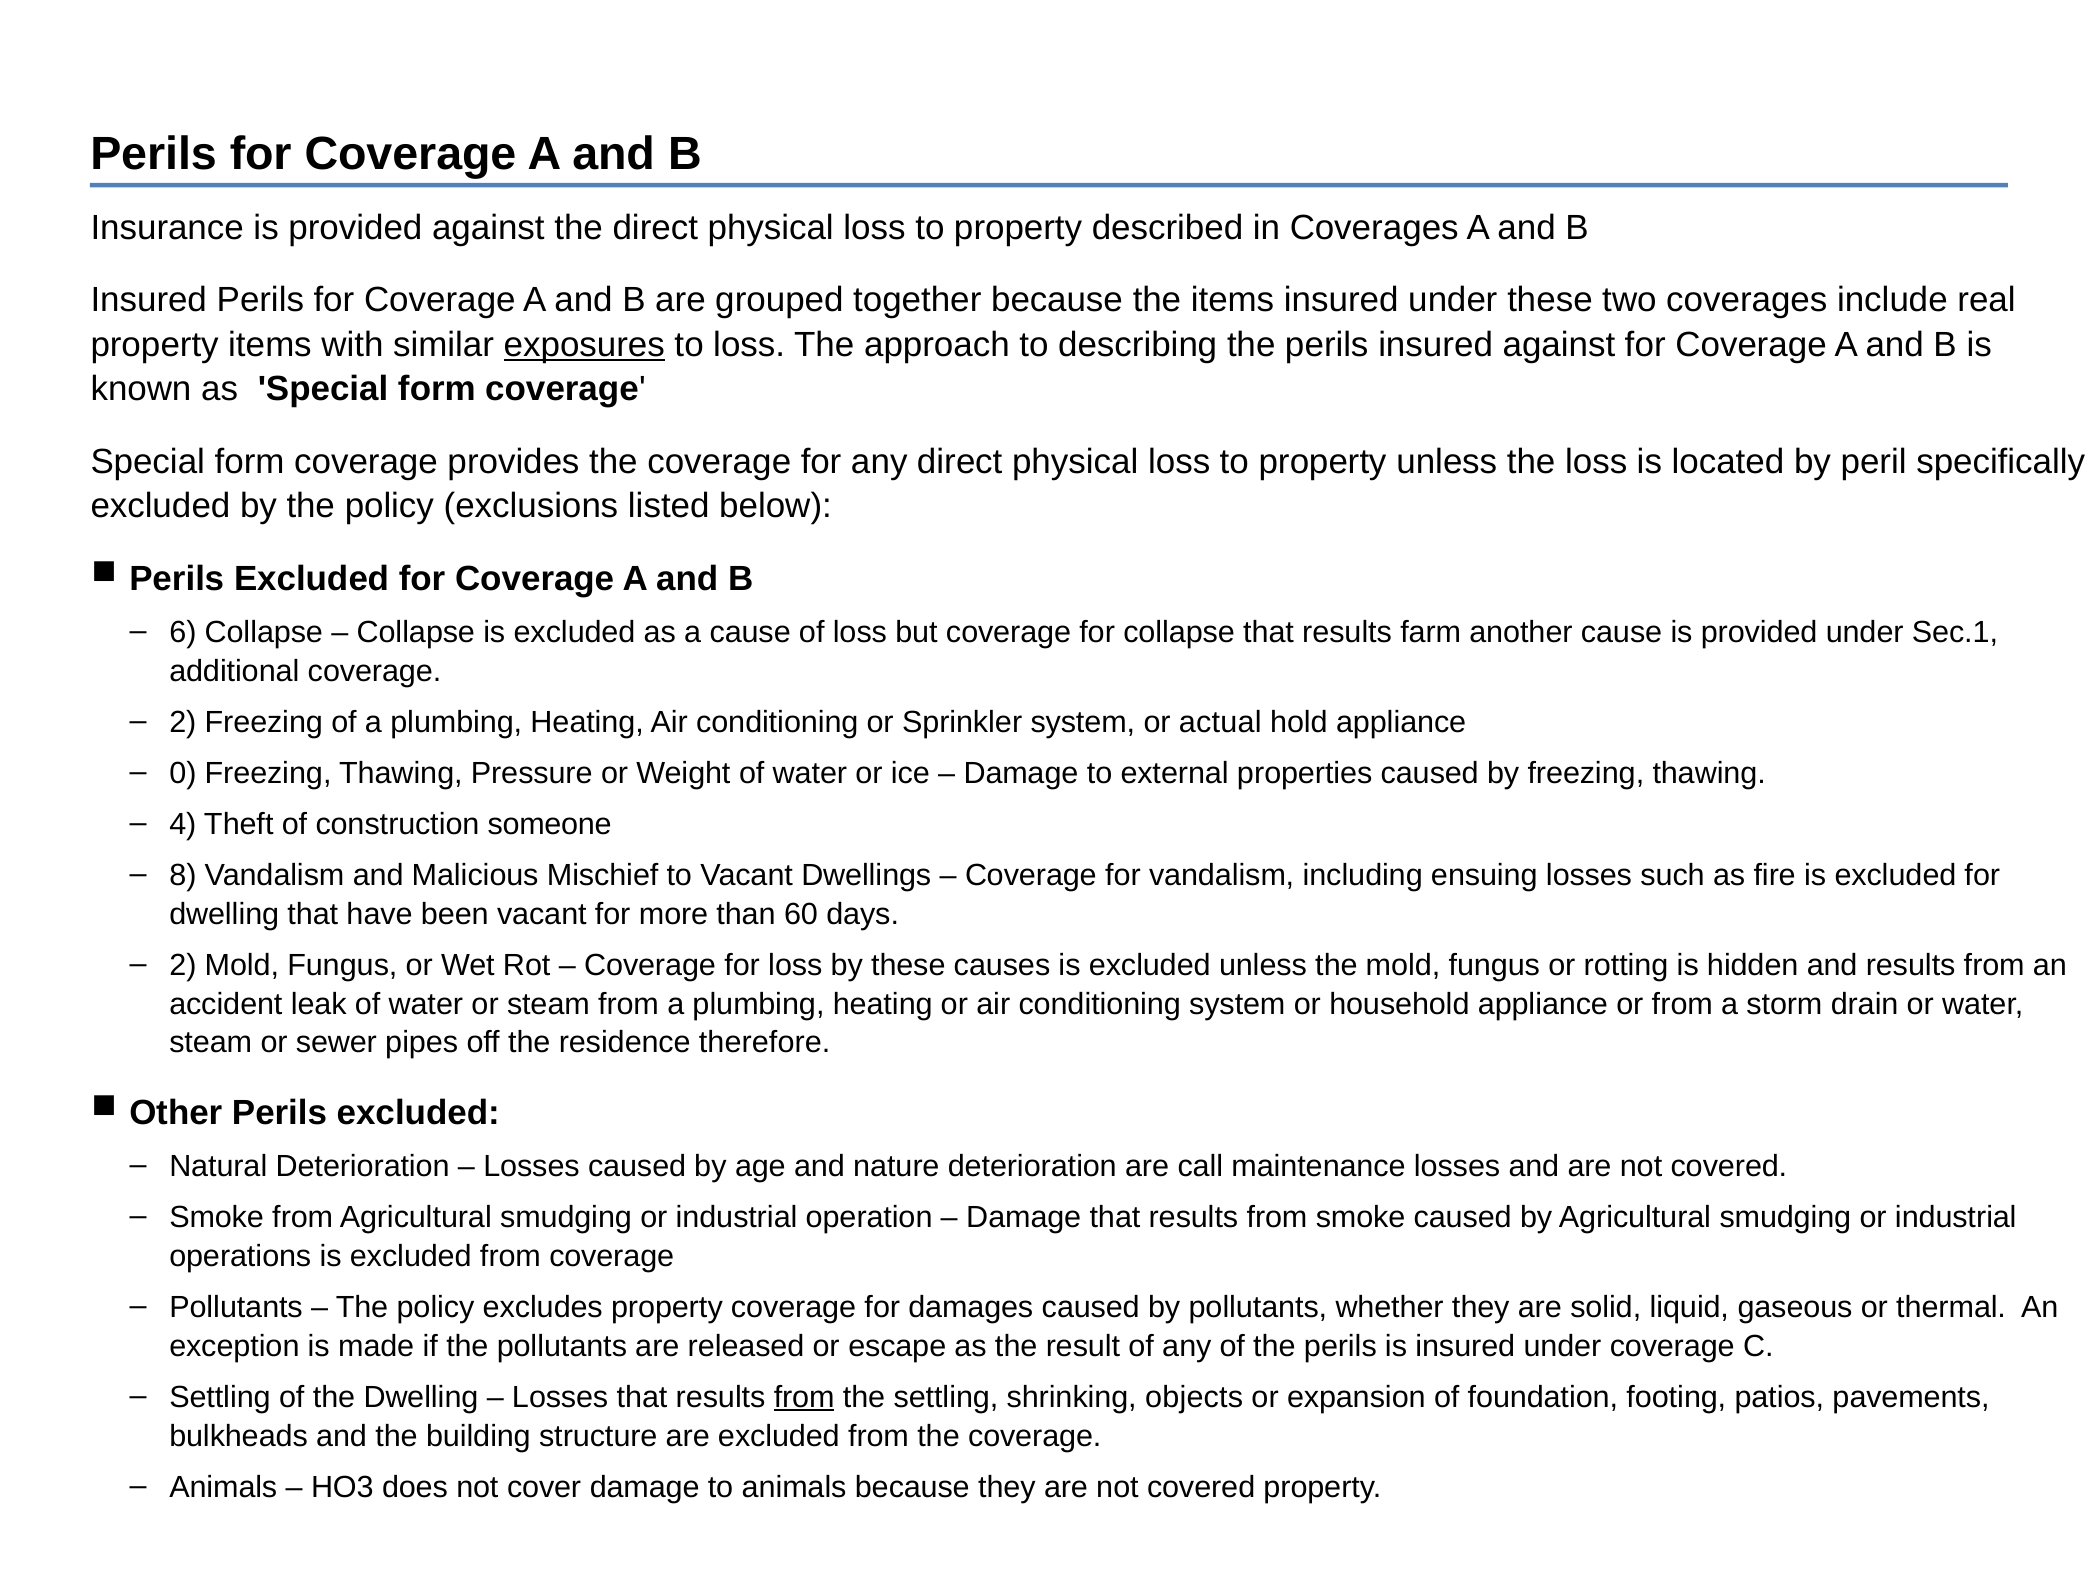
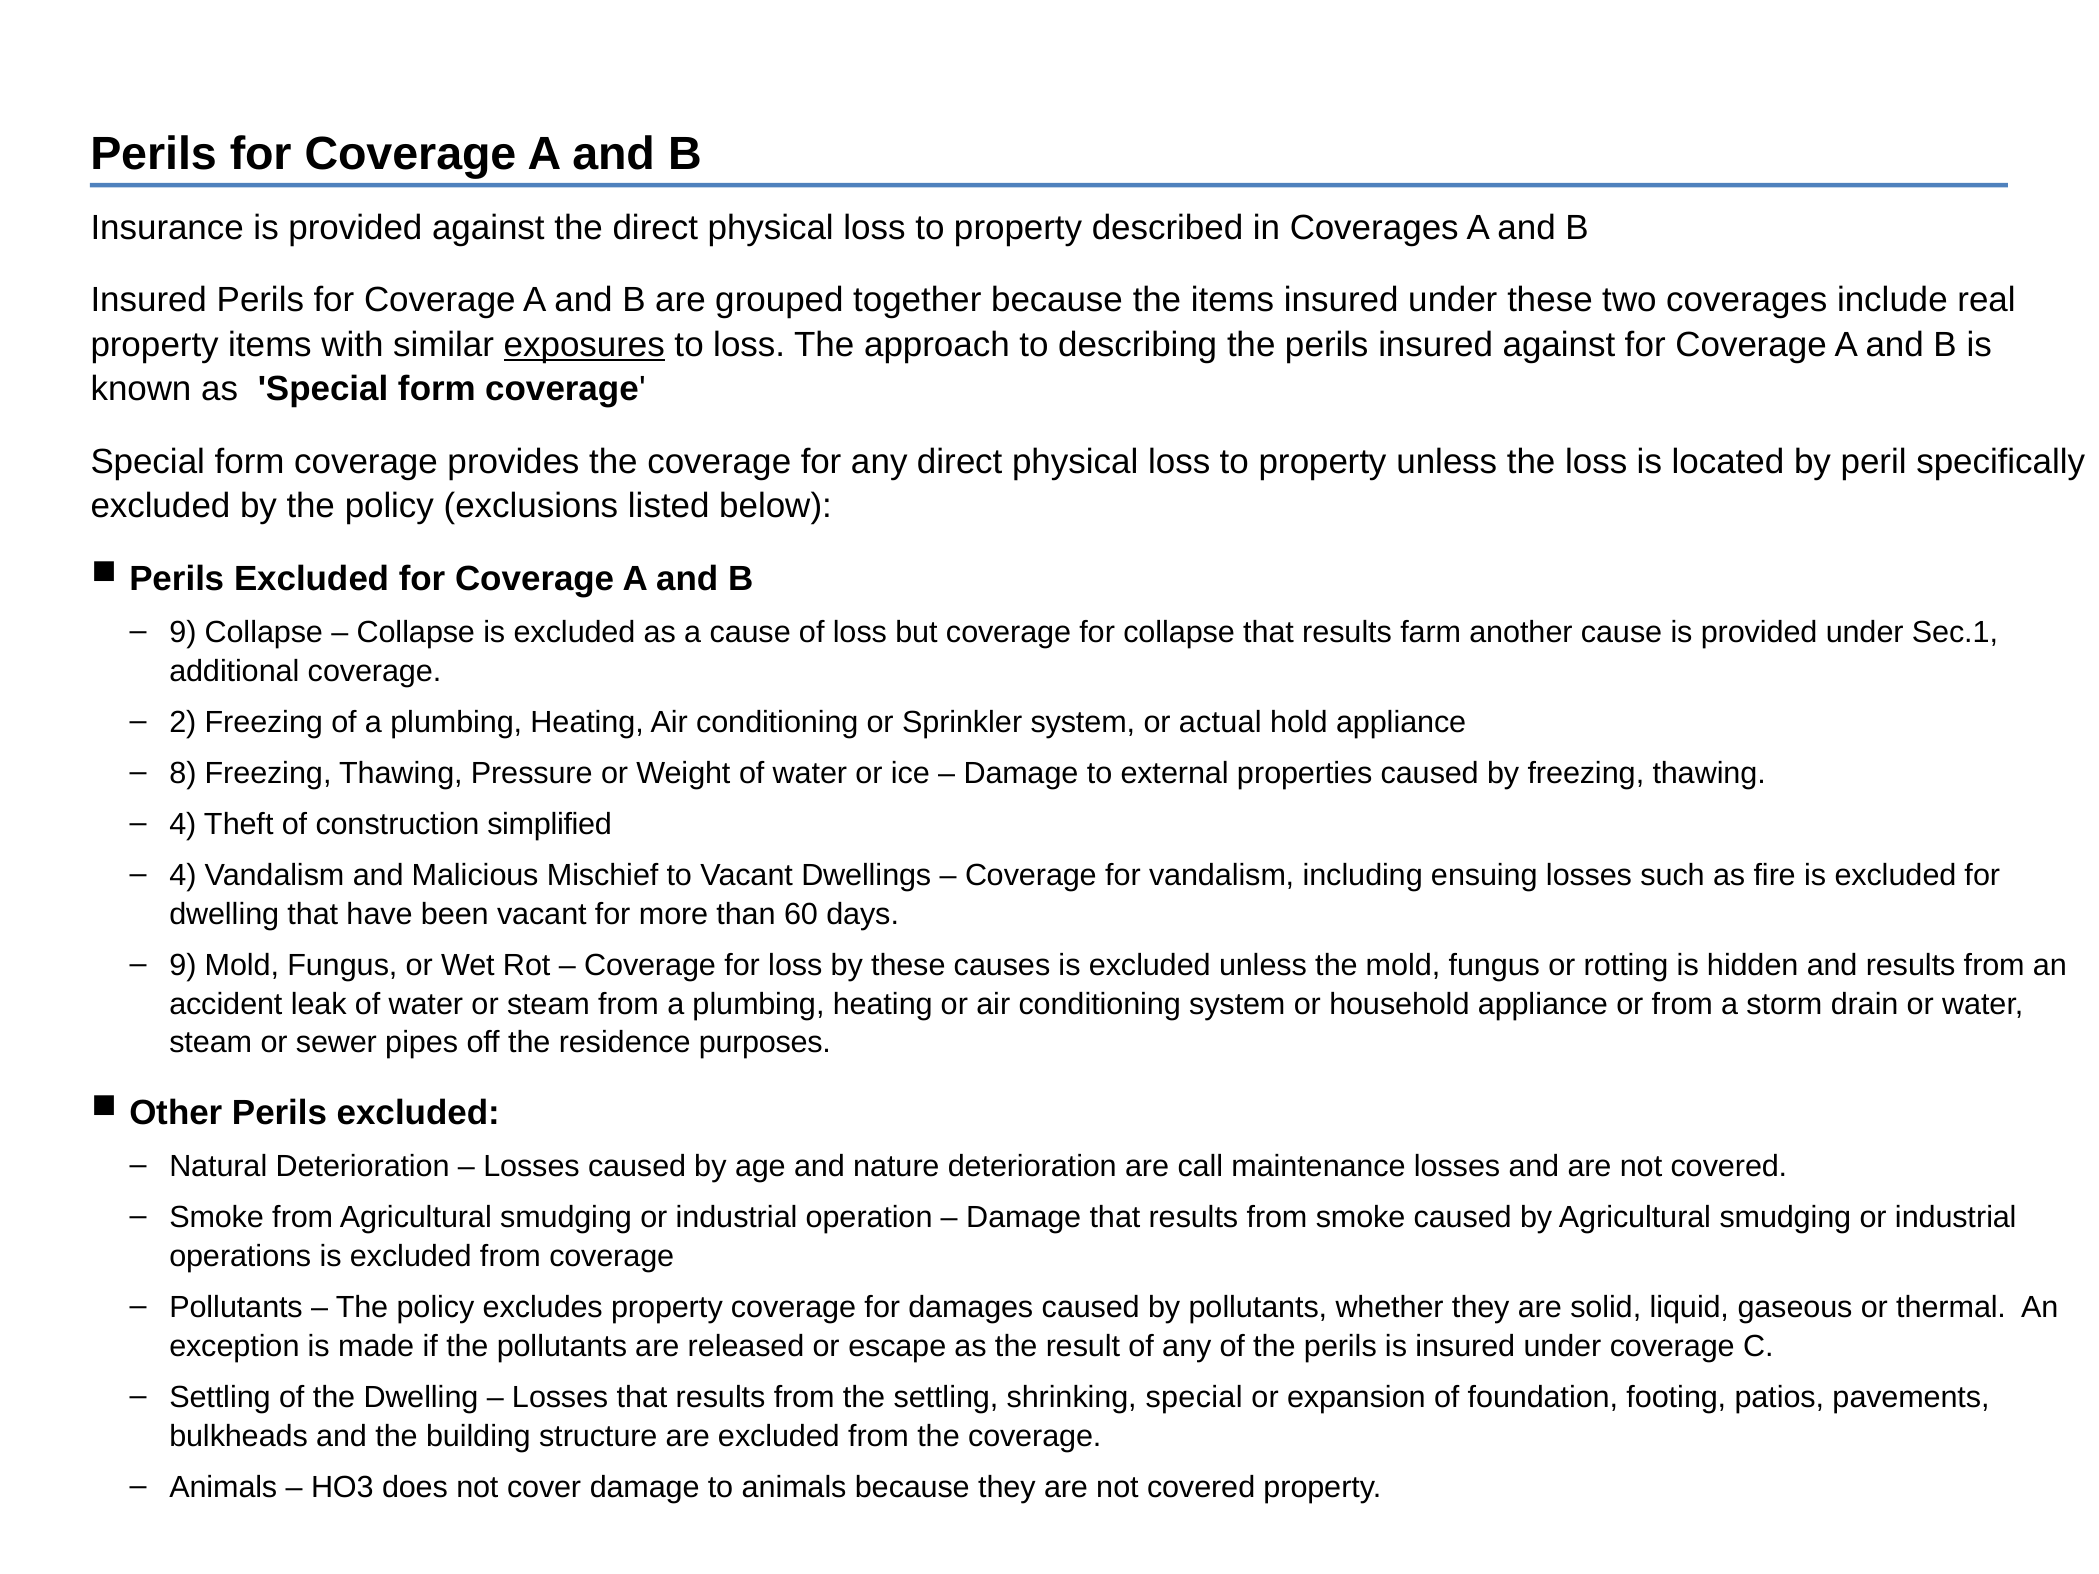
6: 6 -> 9 (183, 632)
0: 0 -> 8 (183, 773)
someone: someone -> simplified (550, 824)
8: 8 -> 4 (183, 875)
2: 2 -> 9 (183, 965)
therefore: therefore -> purposes (765, 1043)
from underline: present -> none (804, 1397)
shrinking objects: objects -> special (1194, 1397)
